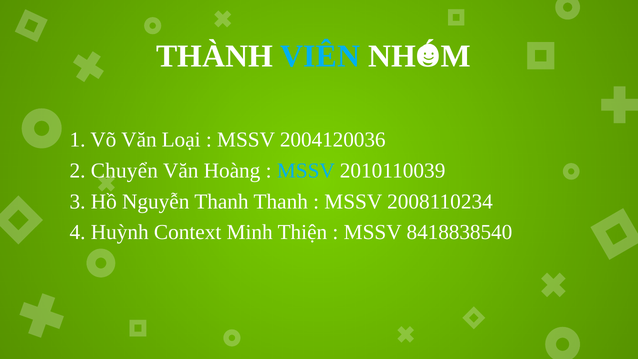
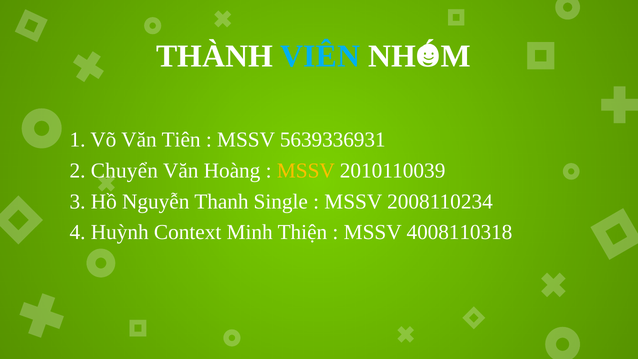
Loại: Loại -> Tiên (181, 140)
2004120036: 2004120036 -> 5639336931 (333, 140)
MSSV colour: light blue -> yellow (306, 171)
Thanh Thanh: Thanh -> Single (281, 201)
8418838540: 8418838540 -> 4008110318 (459, 232)
